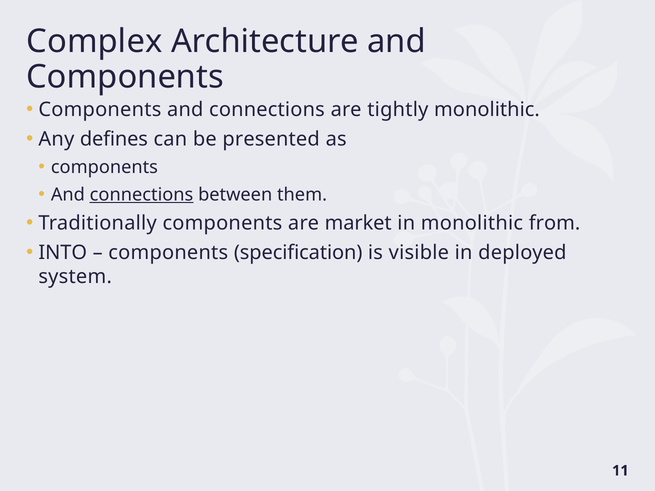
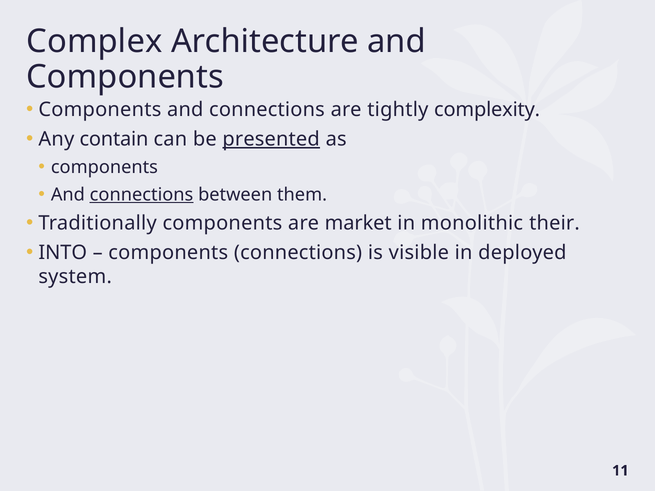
tightly monolithic: monolithic -> complexity (487, 110)
defines: defines -> contain (114, 139)
presented underline: none -> present (271, 139)
from: from -> their (554, 223)
components specification: specification -> connections (298, 253)
